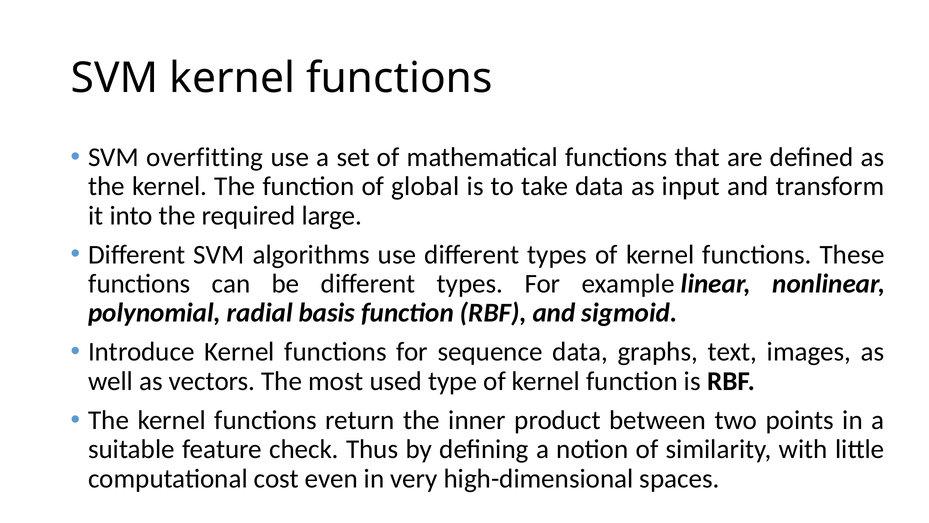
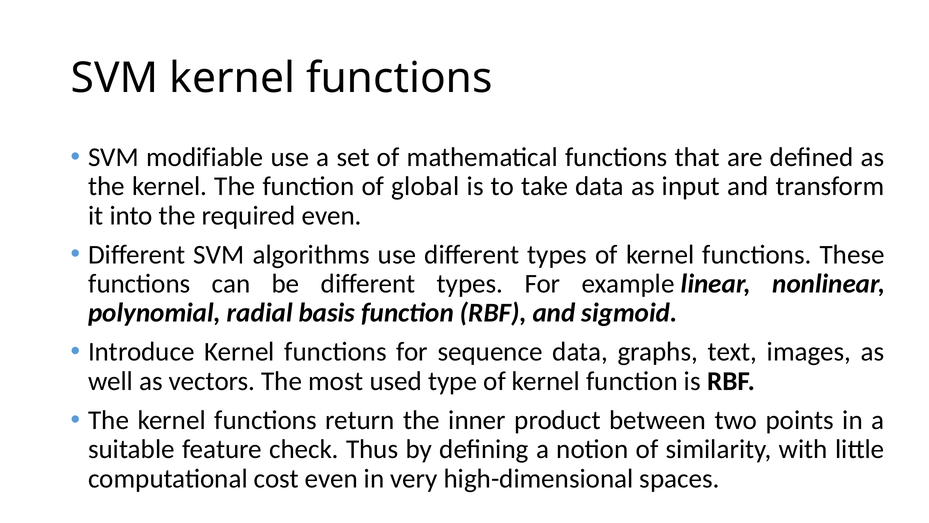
overfitting: overfitting -> modifiable (205, 157)
required large: large -> even (332, 215)
